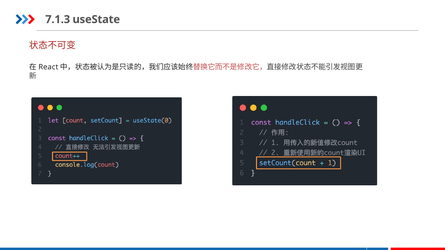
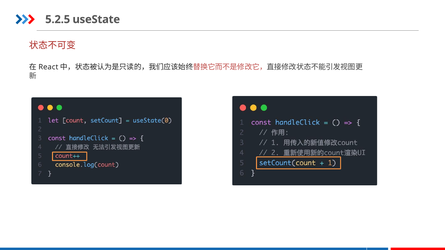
7.1.3: 7.1.3 -> 5.2.5 (58, 19)
